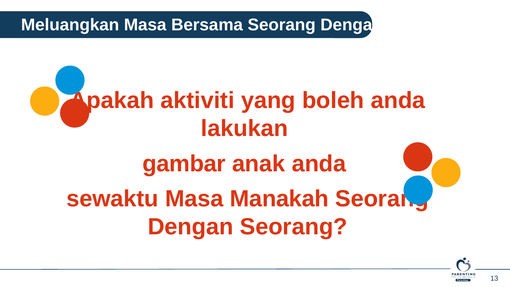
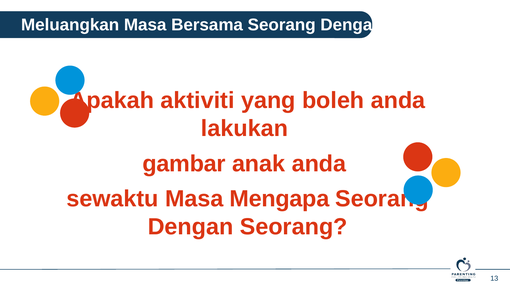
Manakah: Manakah -> Mengapa (279, 199)
